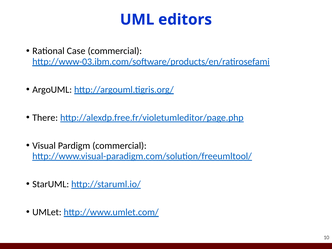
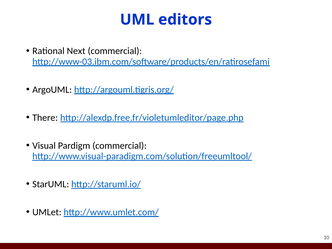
Case: Case -> Next (76, 51)
